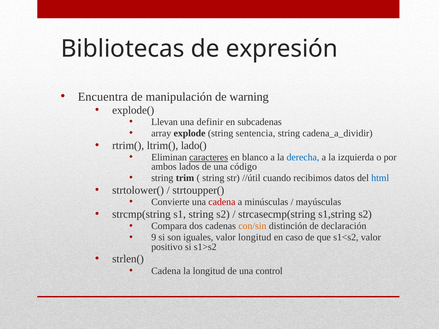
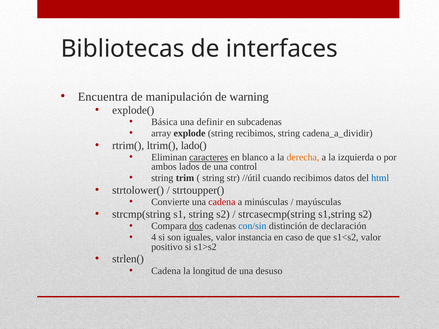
expresión: expresión -> interfaces (282, 49)
Llevan: Llevan -> Básica (164, 122)
string sentencia: sentencia -> recibimos (256, 133)
derecha colour: blue -> orange (303, 157)
código: código -> control (244, 167)
dos underline: none -> present (196, 226)
con/sin colour: orange -> blue (252, 226)
9: 9 -> 4 (154, 238)
valor longitud: longitud -> instancia (255, 238)
control: control -> desuso (269, 271)
